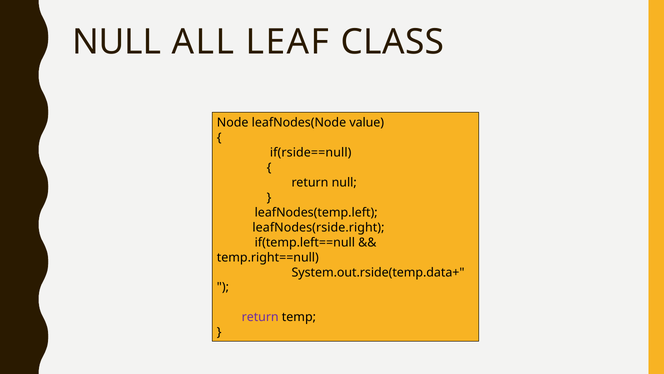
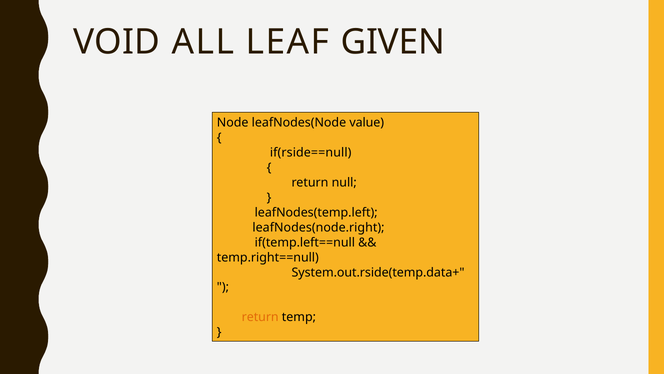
NULL: NULL -> VOID (117, 42)
CLASS: CLASS -> GIVEN (393, 42)
leafNodes(rside.right: leafNodes(rside.right -> leafNodes(node.right (318, 227)
return colour: purple -> orange (260, 317)
